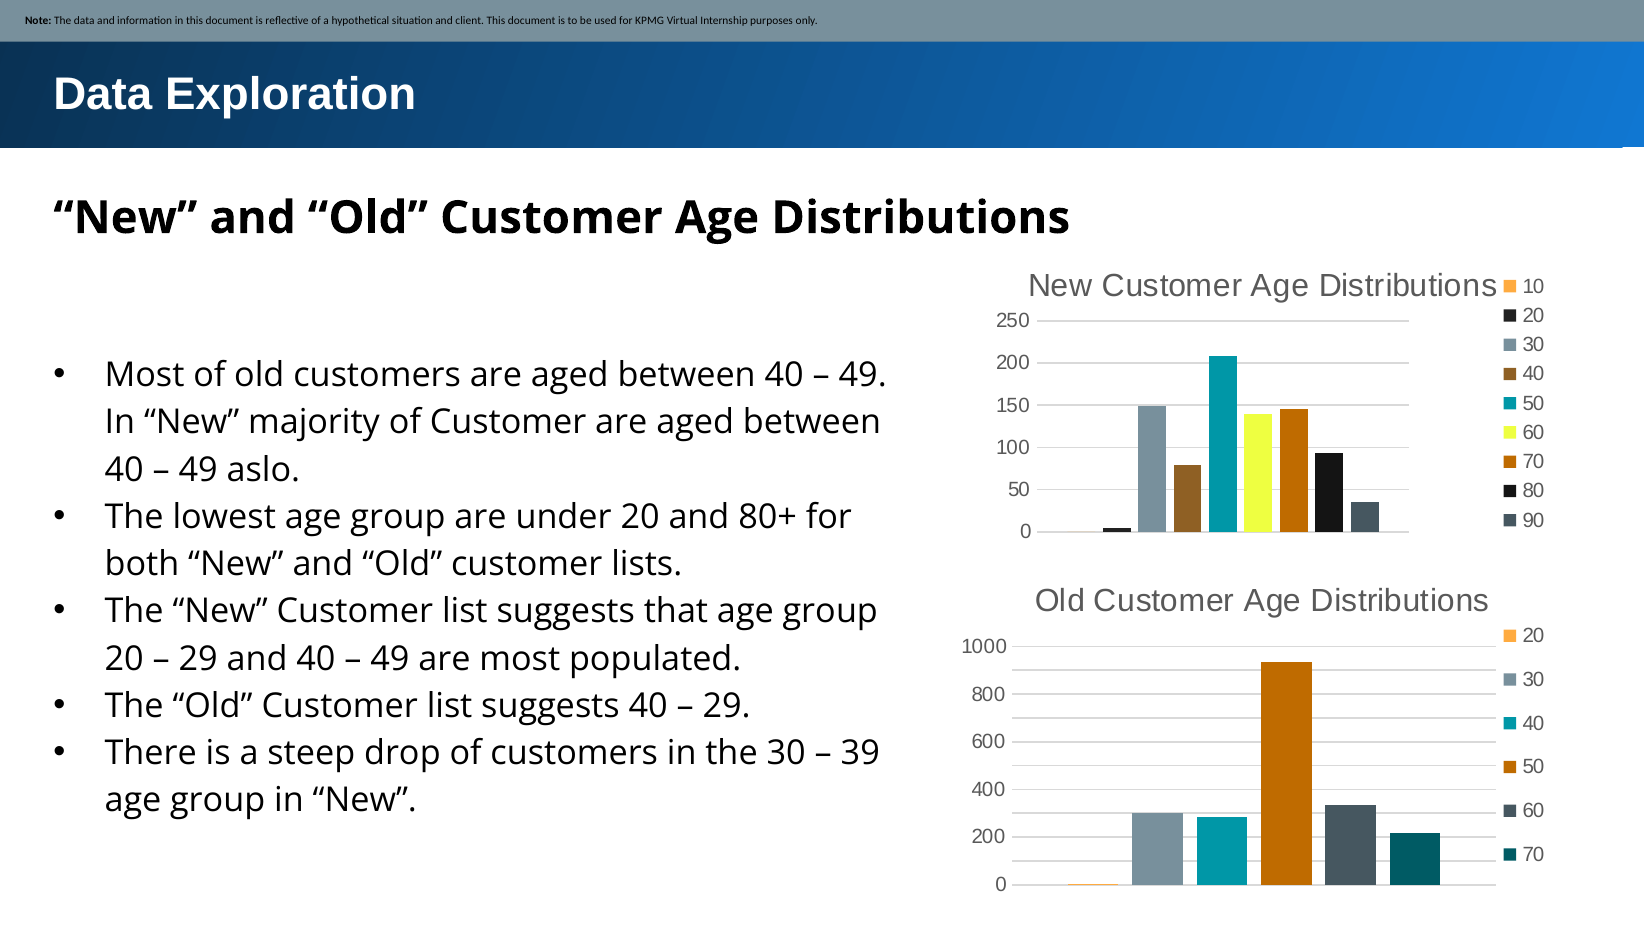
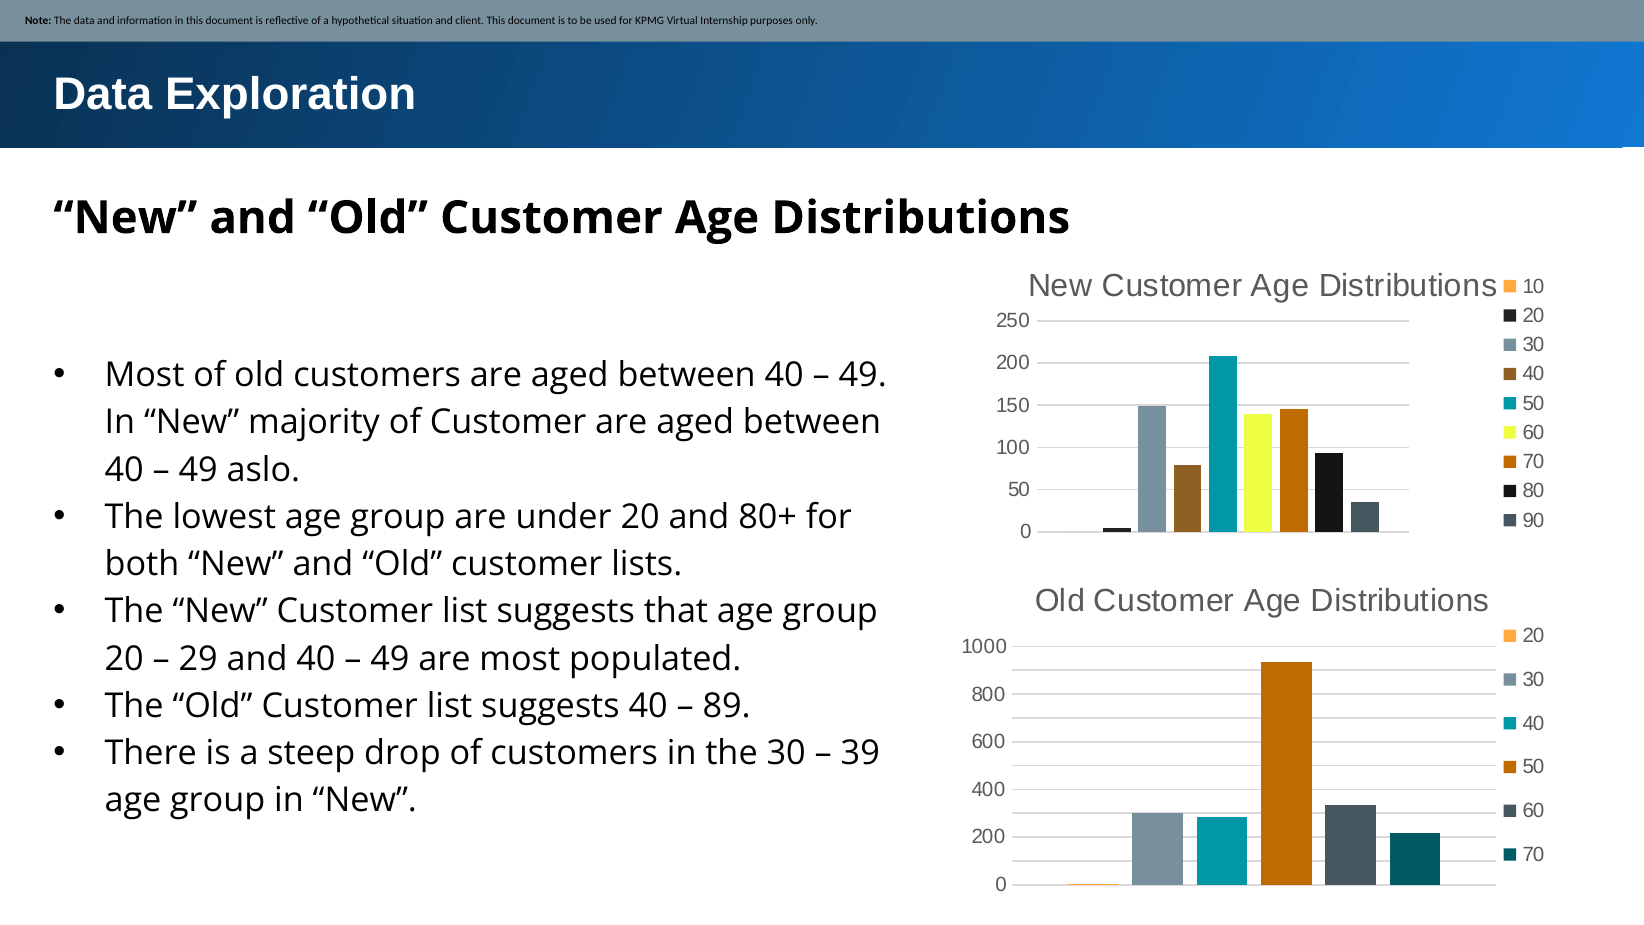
29: 29 -> 89 (727, 706)
